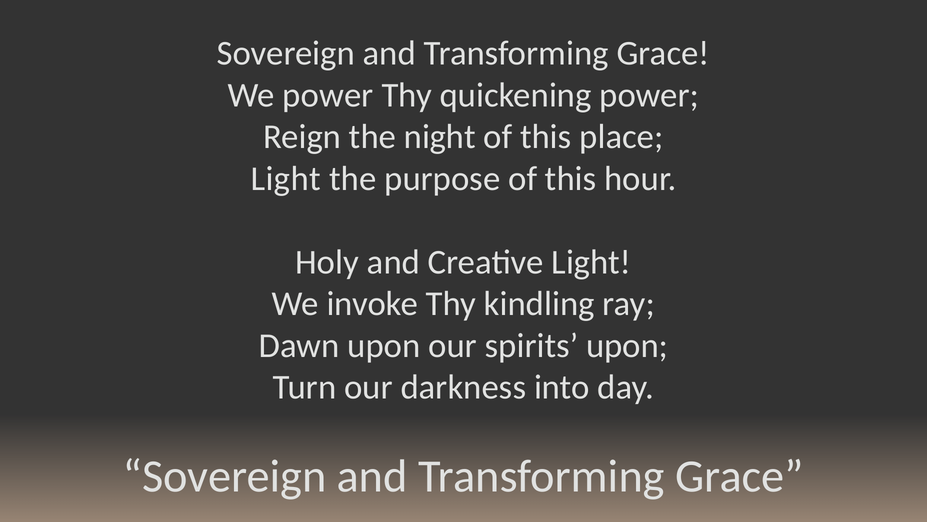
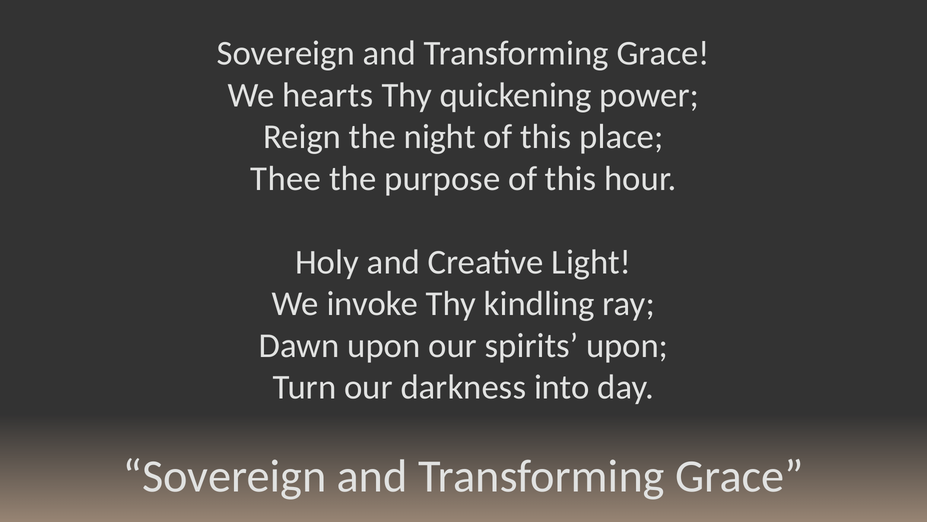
We power: power -> hearts (328, 95)
Light: Light -> Thee (286, 178)
